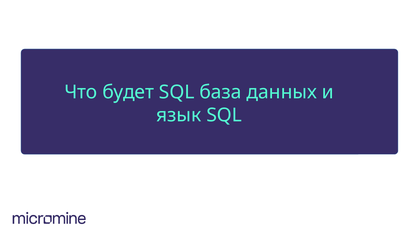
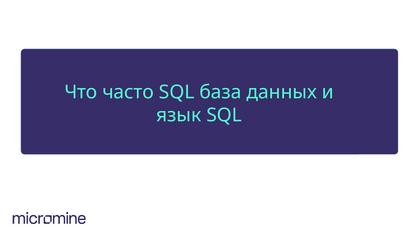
будет: будет -> часто (128, 93)
